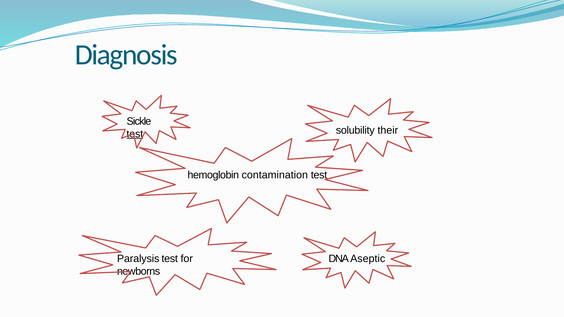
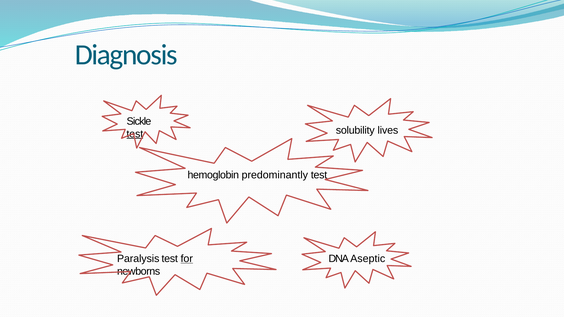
their: their -> lives (388, 131)
contamination: contamination -> predominantly (275, 175)
for underline: none -> present (187, 259)
